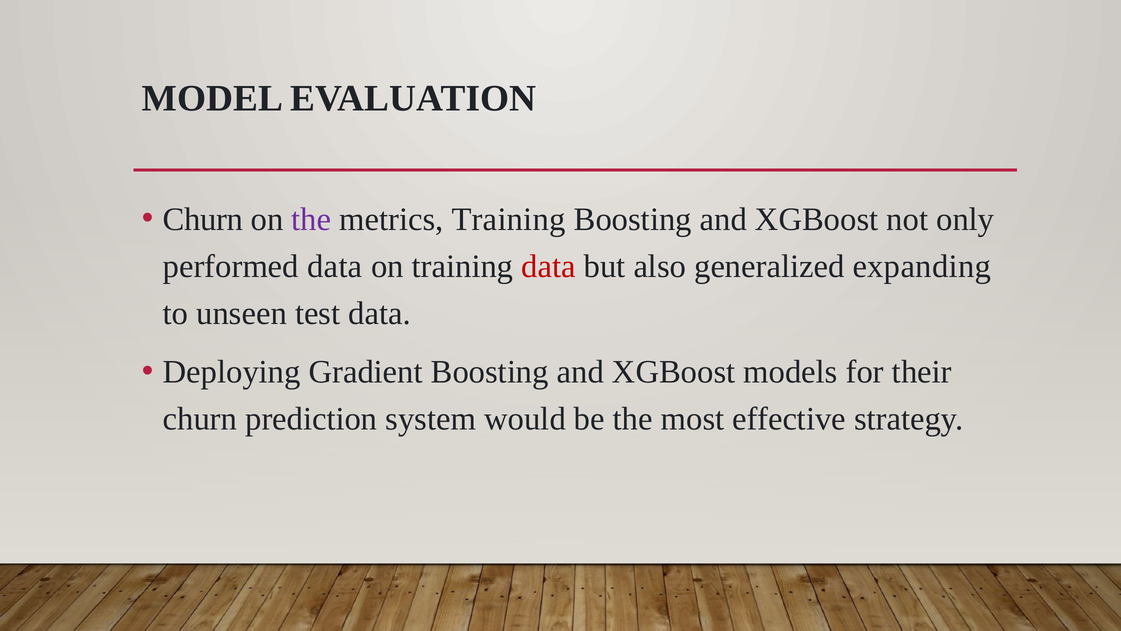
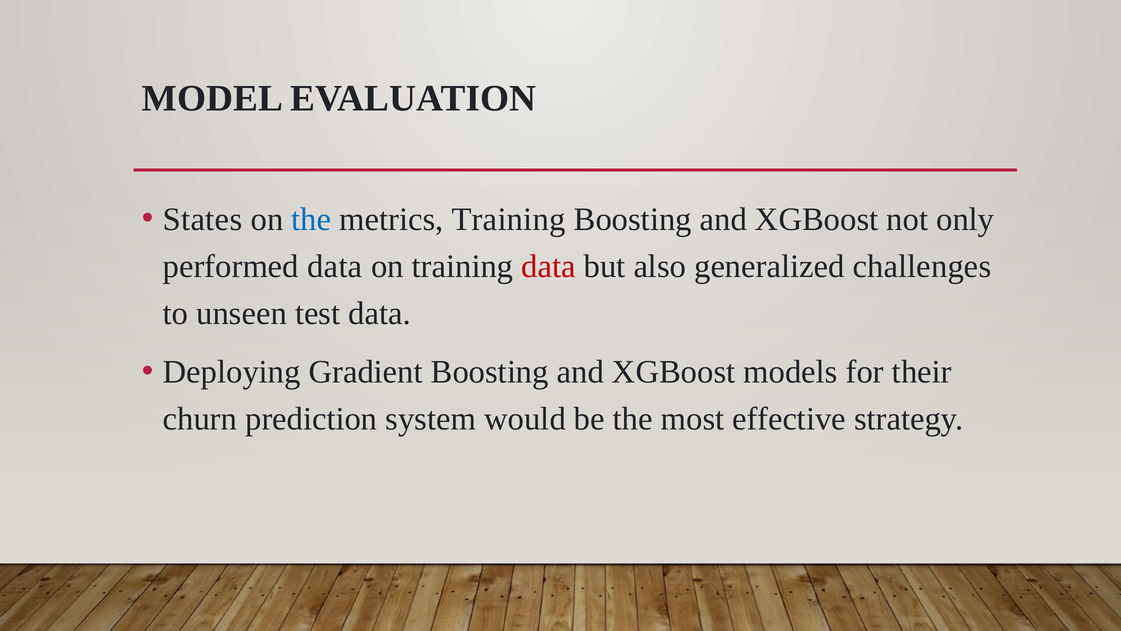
Churn: Churn -> States (203, 219)
the colour: purple -> blue (311, 219)
expanding: expanding -> challenges (922, 266)
